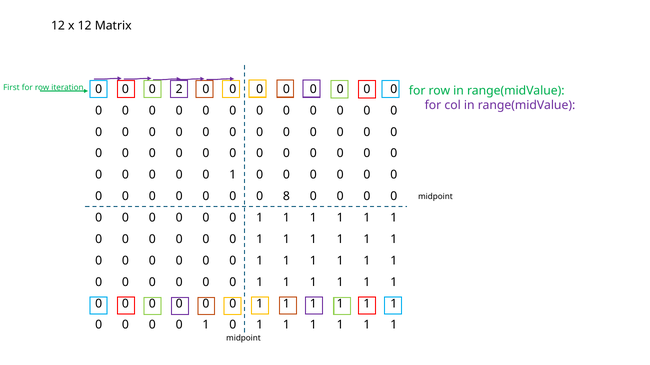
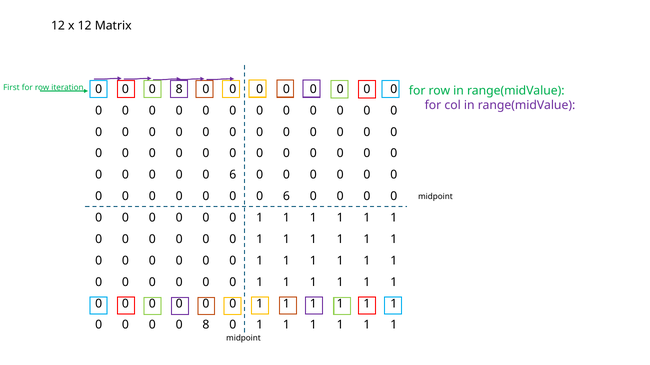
2: 2 -> 8 (179, 89)
1: 1 -> 6 (233, 175)
8: 8 -> 6 (286, 197)
1: 1 -> 8 (206, 326)
